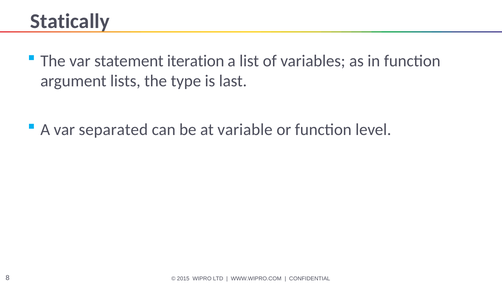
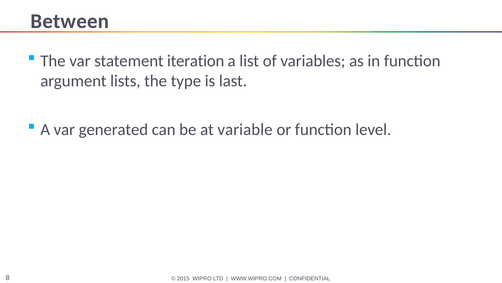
Statically: Statically -> Between (70, 21)
separated: separated -> generated (113, 129)
